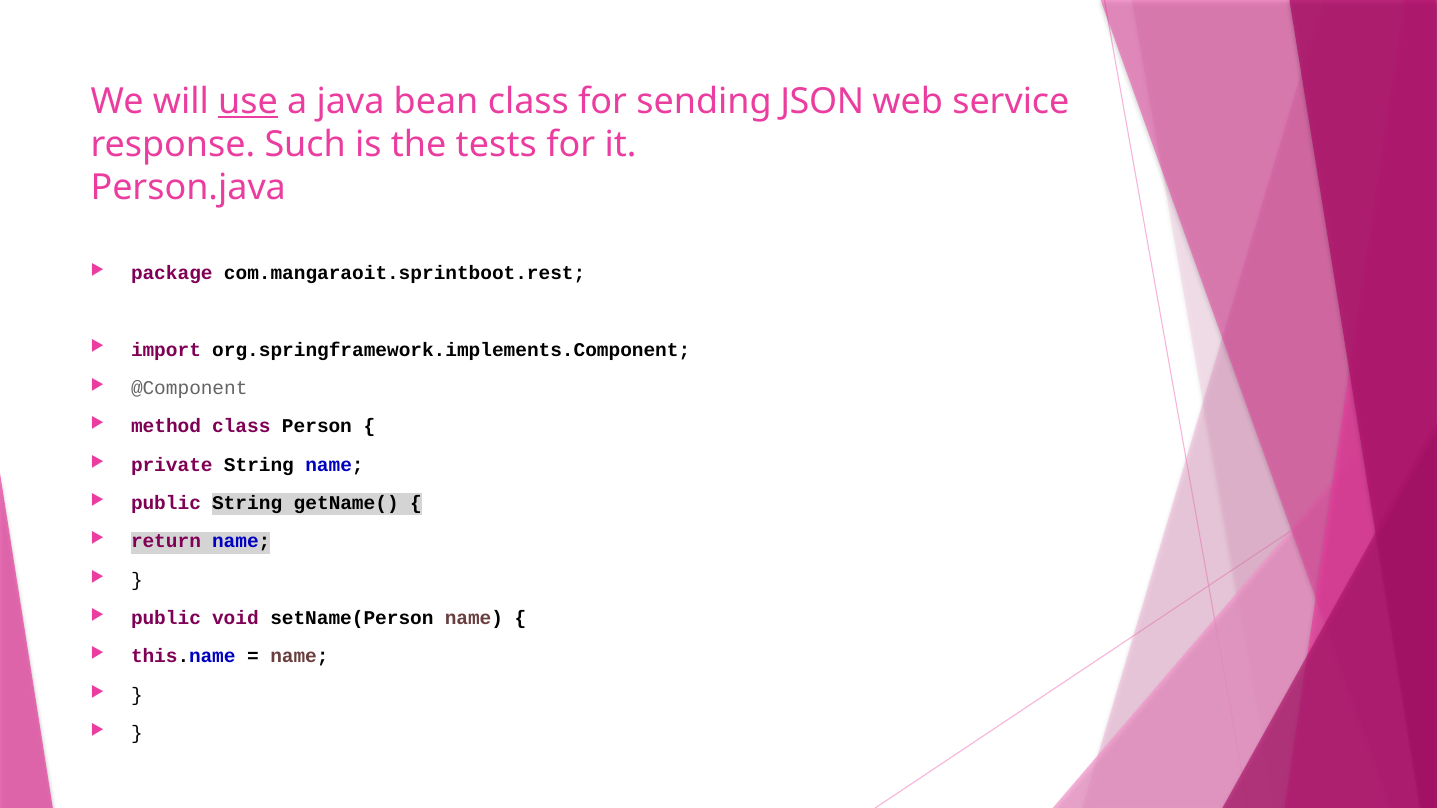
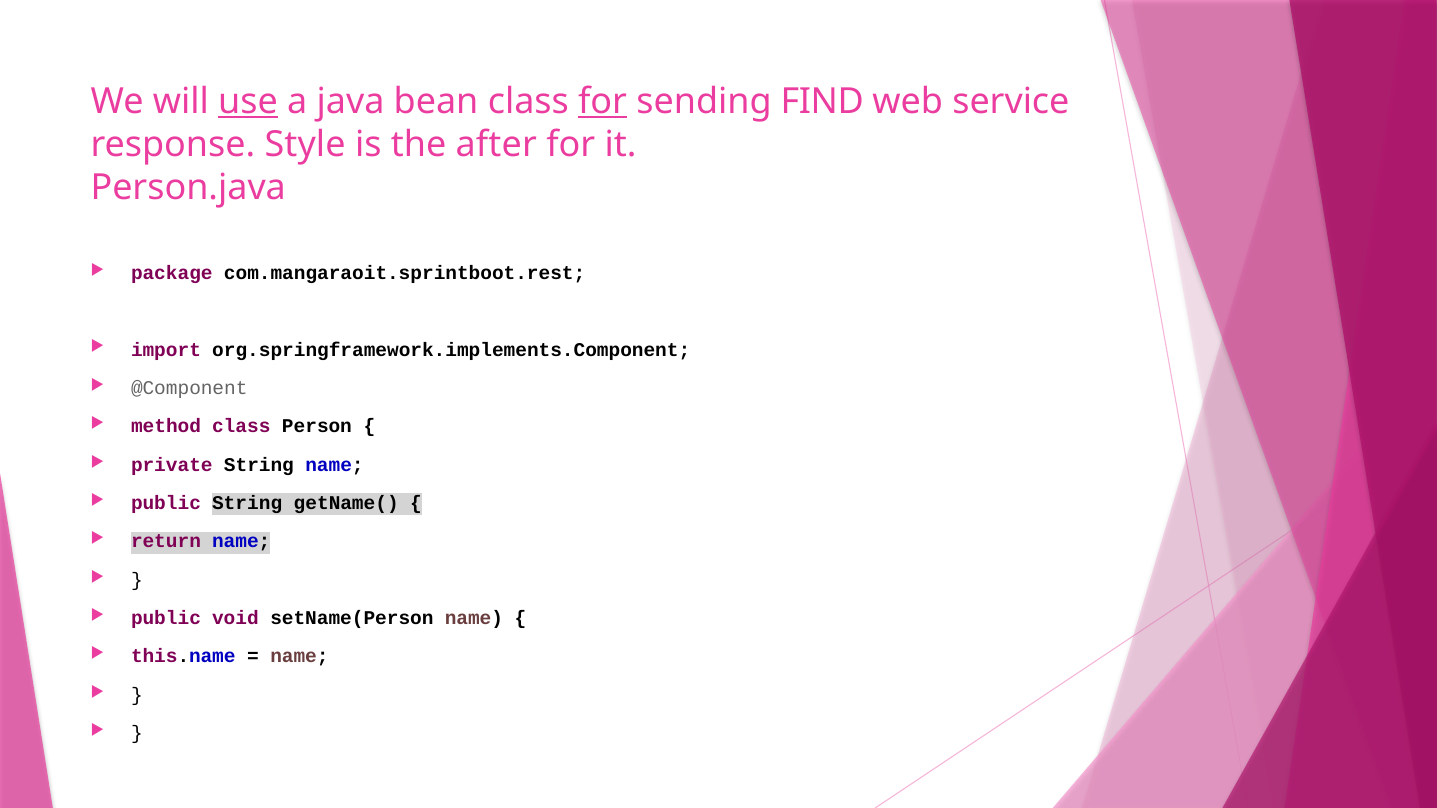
for underline: none -> present (603, 101)
JSON: JSON -> FIND (822, 101)
Such: Such -> Style (305, 144)
tests: tests -> after (496, 144)
